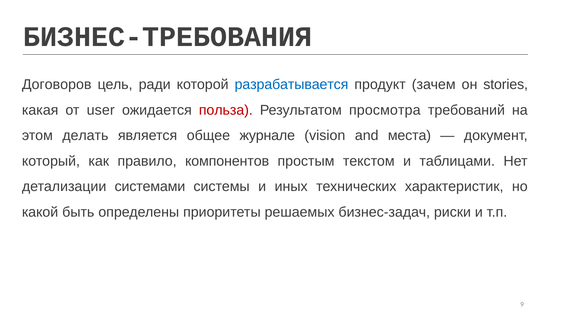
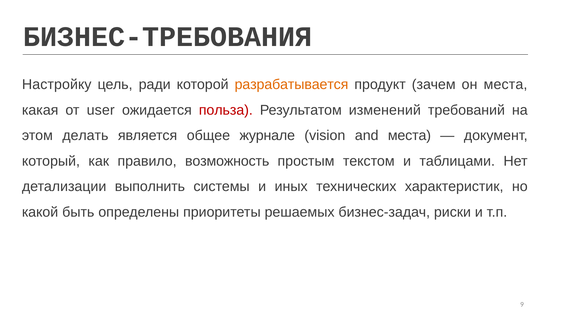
Договоров: Договоров -> Настройку (57, 85)
разрабатывается colour: blue -> orange (292, 85)
он stories: stories -> места (506, 85)
просмотра: просмотра -> изменений (385, 110)
компонентов: компонентов -> возможность (227, 161)
системами: системами -> выполнить (150, 187)
